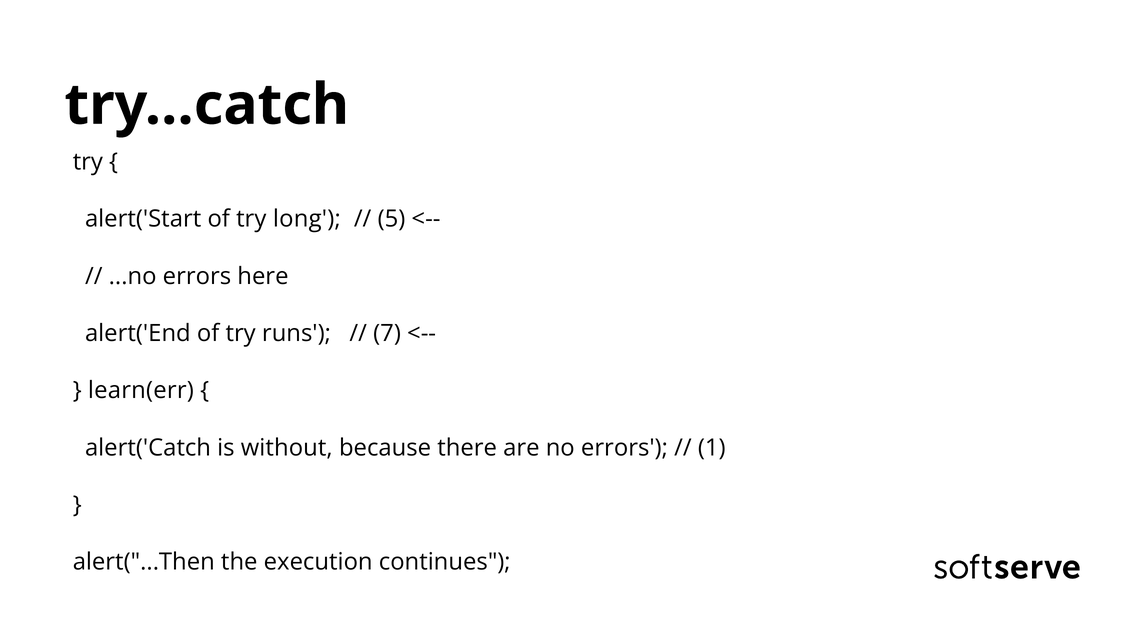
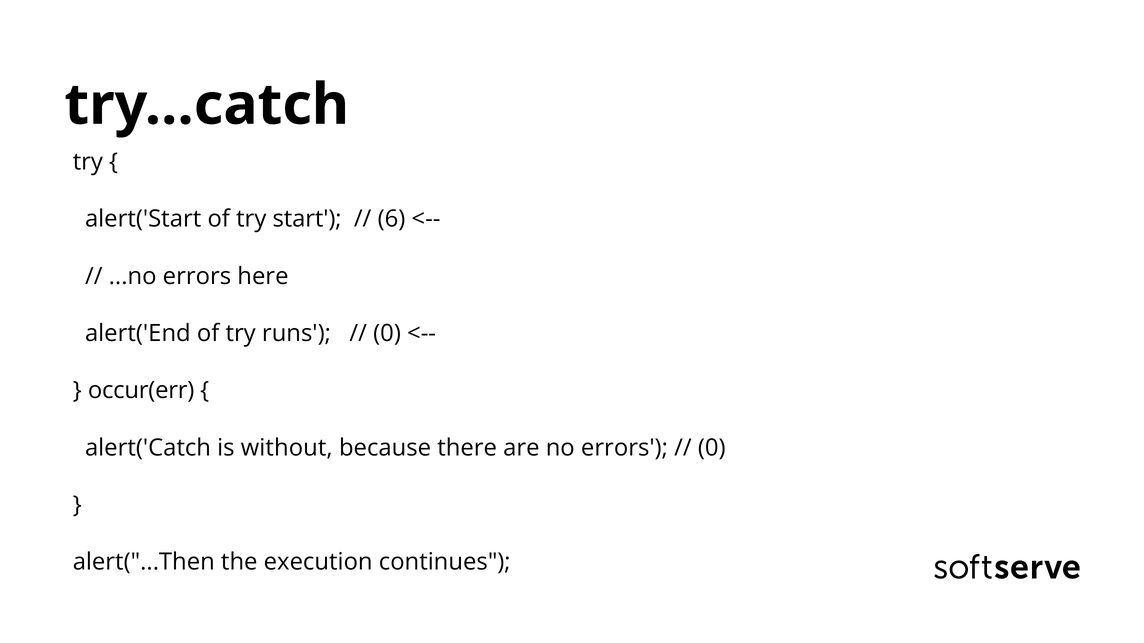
long: long -> start (307, 219)
5: 5 -> 6 (391, 219)
7: 7 -> 0 (387, 334)
learn(err: learn(err -> occur(err (141, 391)
1: 1 -> 0 (712, 448)
